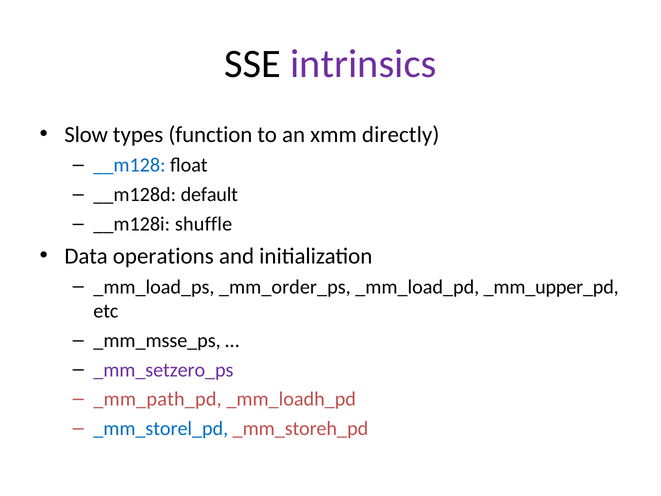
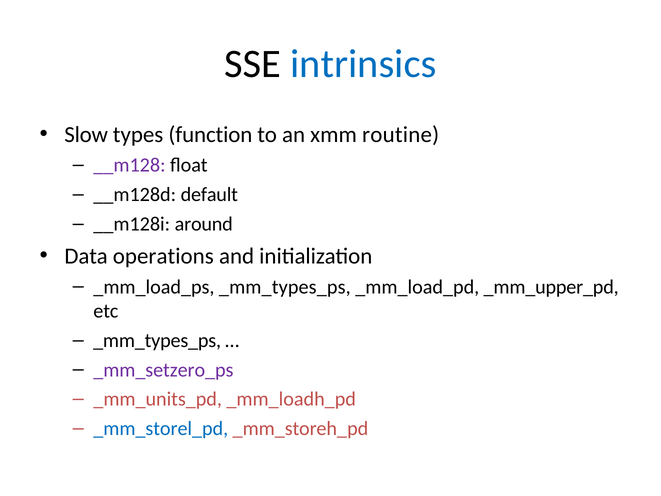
intrinsics colour: purple -> blue (363, 64)
directly: directly -> routine (401, 134)
__m128 colour: blue -> purple (129, 165)
shuffle: shuffle -> around (204, 224)
_mm_load_ps _mm_order_ps: _mm_order_ps -> _mm_types_ps (285, 287)
_mm_msse_ps: _mm_msse_ps -> _mm_types_ps (157, 340)
_mm_path_pd: _mm_path_pd -> _mm_units_pd (158, 399)
